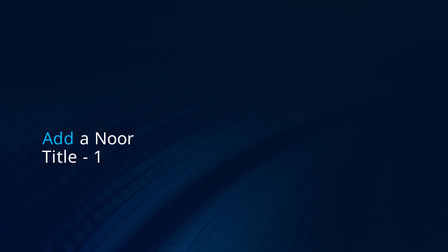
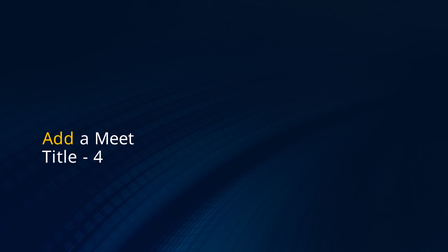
Add colour: light blue -> yellow (58, 139)
Noor: Noor -> Meet (114, 139)
1: 1 -> 4 (98, 157)
